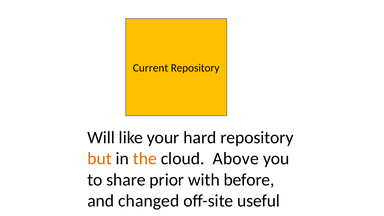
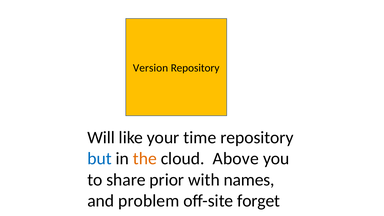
Current: Current -> Version (151, 68)
hard: hard -> time (200, 137)
but colour: orange -> blue (100, 159)
before: before -> names (249, 180)
changed: changed -> problem (149, 201)
useful: useful -> forget (259, 201)
